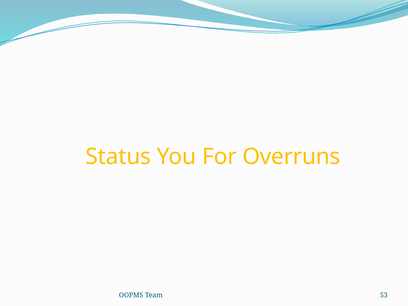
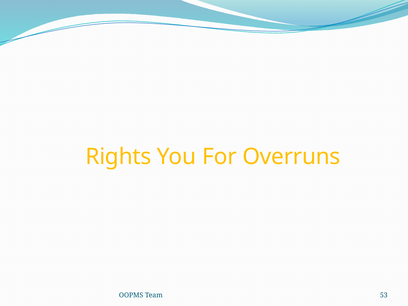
Status: Status -> Rights (118, 157)
